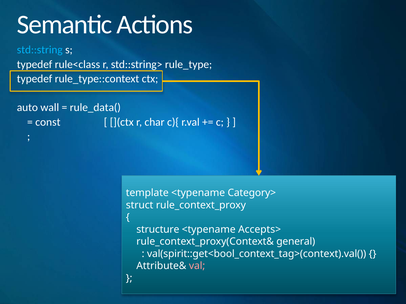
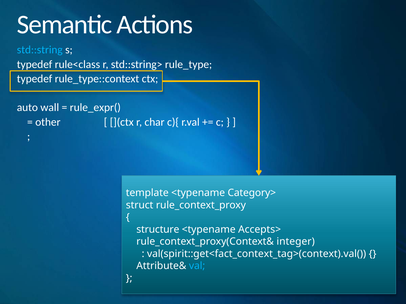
rule_data(: rule_data( -> rule_expr( (95, 108)
const: const -> other (48, 122)
general: general -> integer (296, 242)
val(spirit::get<bool_context_tag>(context).val(: val(spirit::get<bool_context_tag>(context).val( -> val(spirit::get<fact_context_tag>(context).val( (257, 254)
val colour: pink -> light blue (197, 266)
